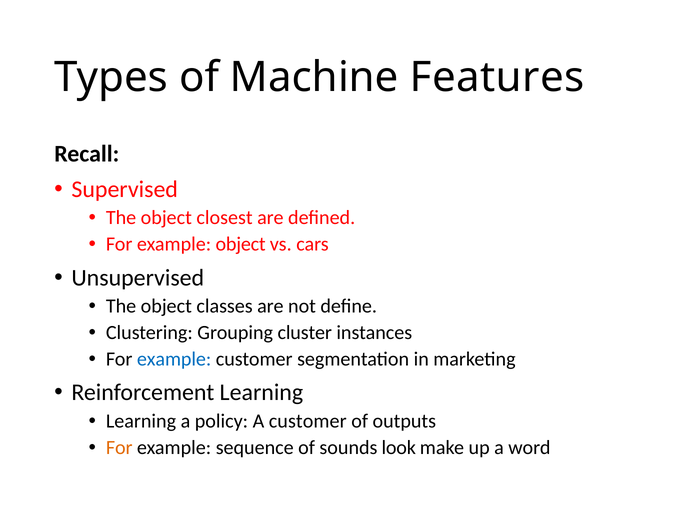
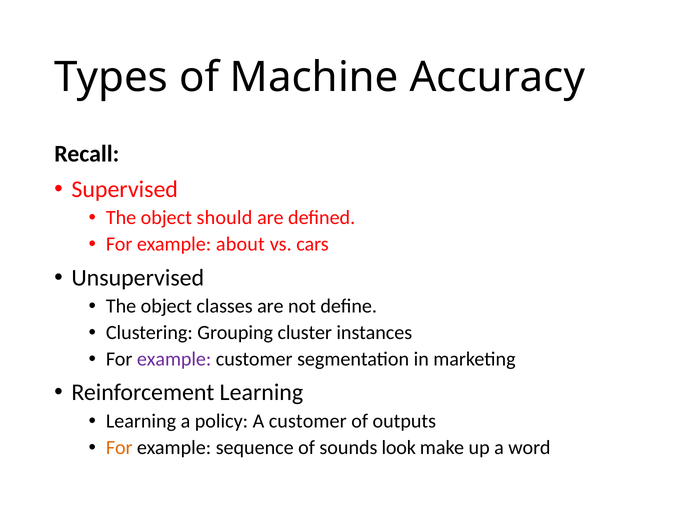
Features: Features -> Accuracy (497, 77)
closest: closest -> should (224, 218)
example object: object -> about (240, 244)
example colour: blue -> purple (174, 359)
